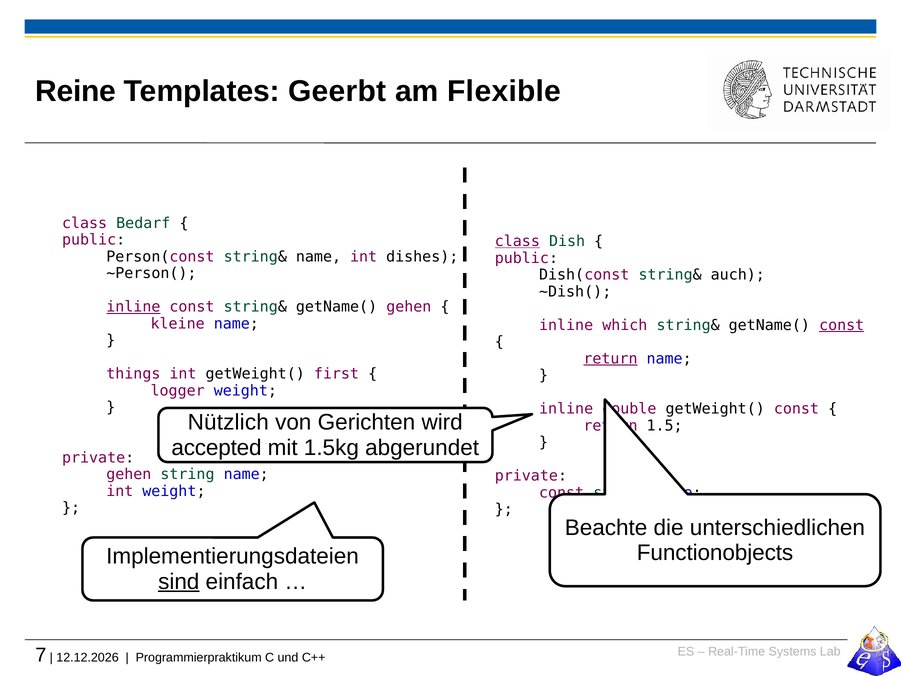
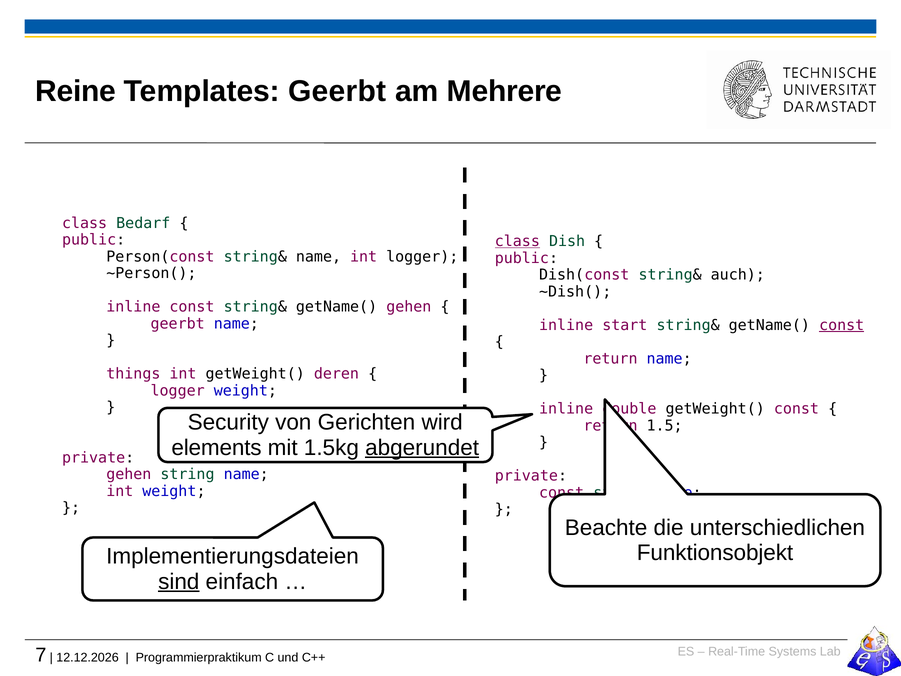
Flexible: Flexible -> Mehrere (504, 92)
int dishes: dishes -> logger (422, 257)
inline underline: present -> none (133, 307)
kleine: kleine -> geerbt (178, 324)
which: which -> start (625, 325)
return underline: present -> none (610, 358)
first: first -> deren (336, 374)
Nützlich: Nützlich -> Security (228, 422)
accepted: accepted -> elements (217, 447)
abgerundet underline: none -> present (422, 447)
Functionobjects: Functionobjects -> Funktionsobjekt (715, 553)
